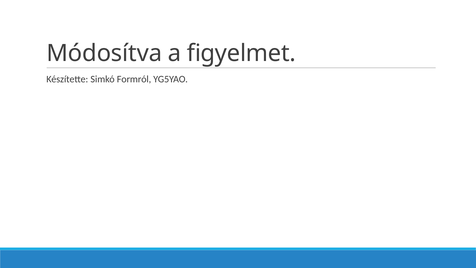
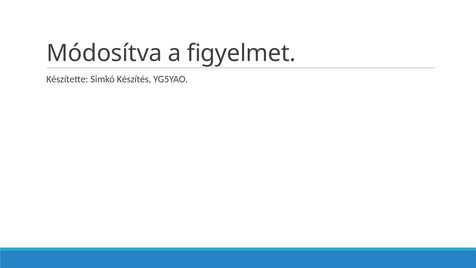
Formról: Formról -> Készítés (134, 79)
